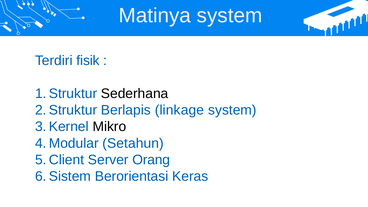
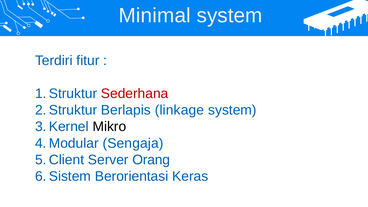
Matinya: Matinya -> Minimal (155, 15)
fisik: fisik -> fitur (88, 60)
Sederhana colour: black -> red (135, 94)
Setahun: Setahun -> Sengaja (133, 143)
